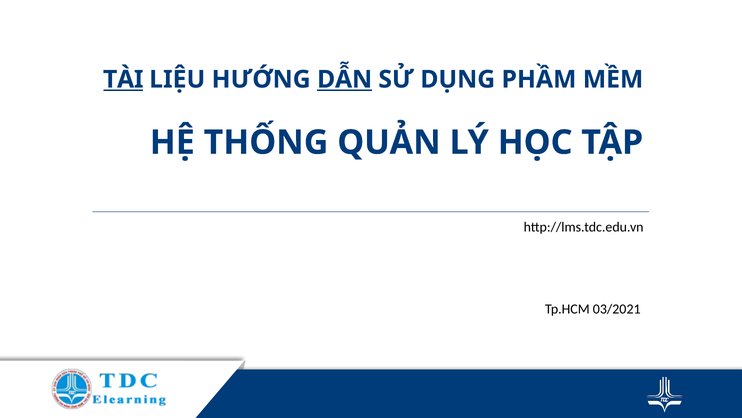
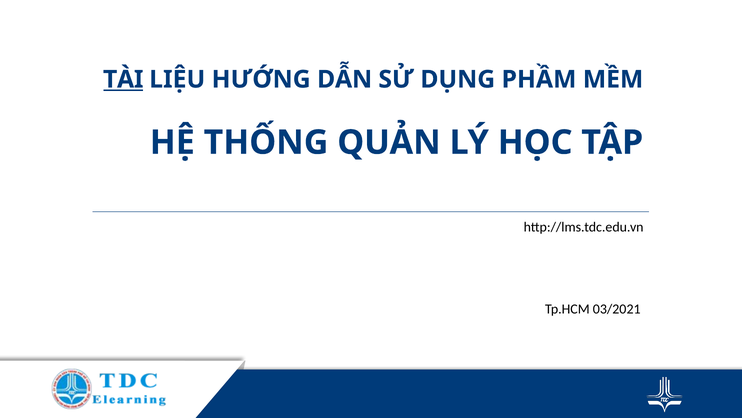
DẪN underline: present -> none (345, 79)
